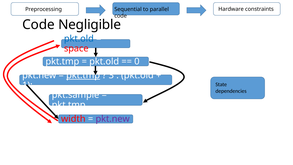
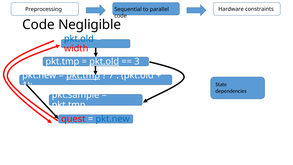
space: space -> width (76, 48)
pkt.old underline: none -> present (104, 61)
0: 0 -> 3 (137, 61)
3: 3 -> 7 (111, 75)
width: width -> quest (73, 119)
pkt.new colour: purple -> blue (113, 119)
